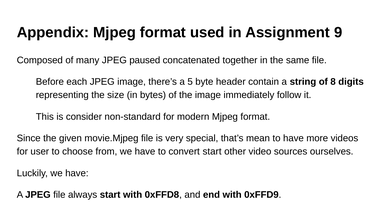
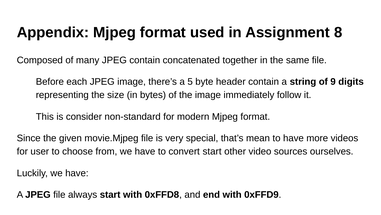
9: 9 -> 8 (338, 32)
JPEG paused: paused -> contain (145, 60)
8: 8 -> 9 (333, 82)
